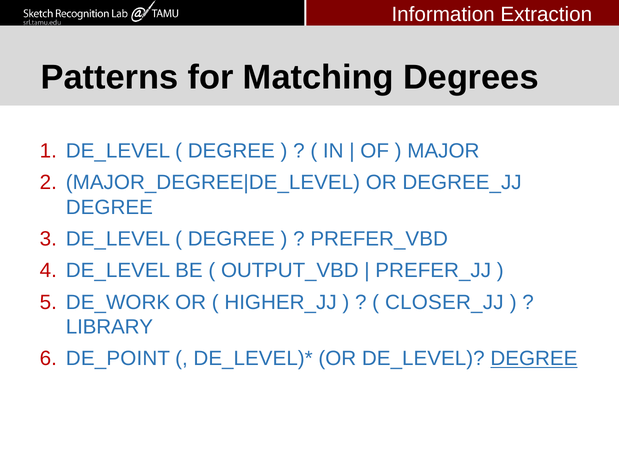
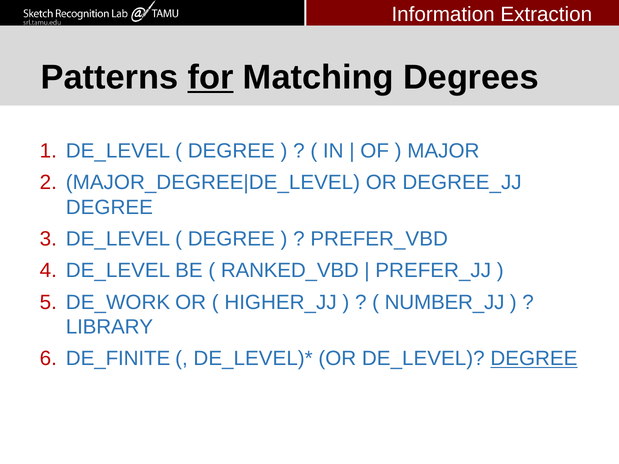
for underline: none -> present (211, 77)
OUTPUT_VBD: OUTPUT_VBD -> RANKED_VBD (290, 271)
CLOSER_JJ: CLOSER_JJ -> NUMBER_JJ (445, 302)
DE_POINT: DE_POINT -> DE_FINITE (118, 359)
